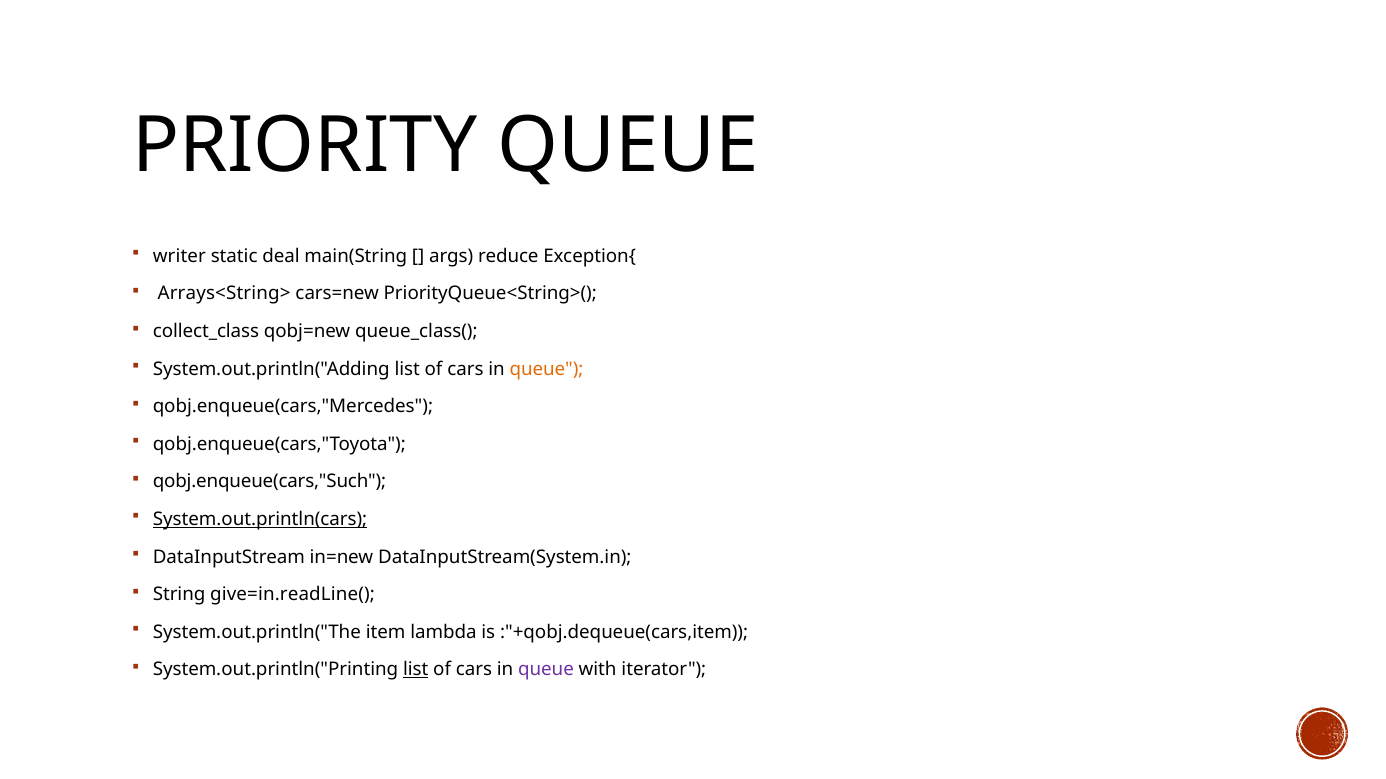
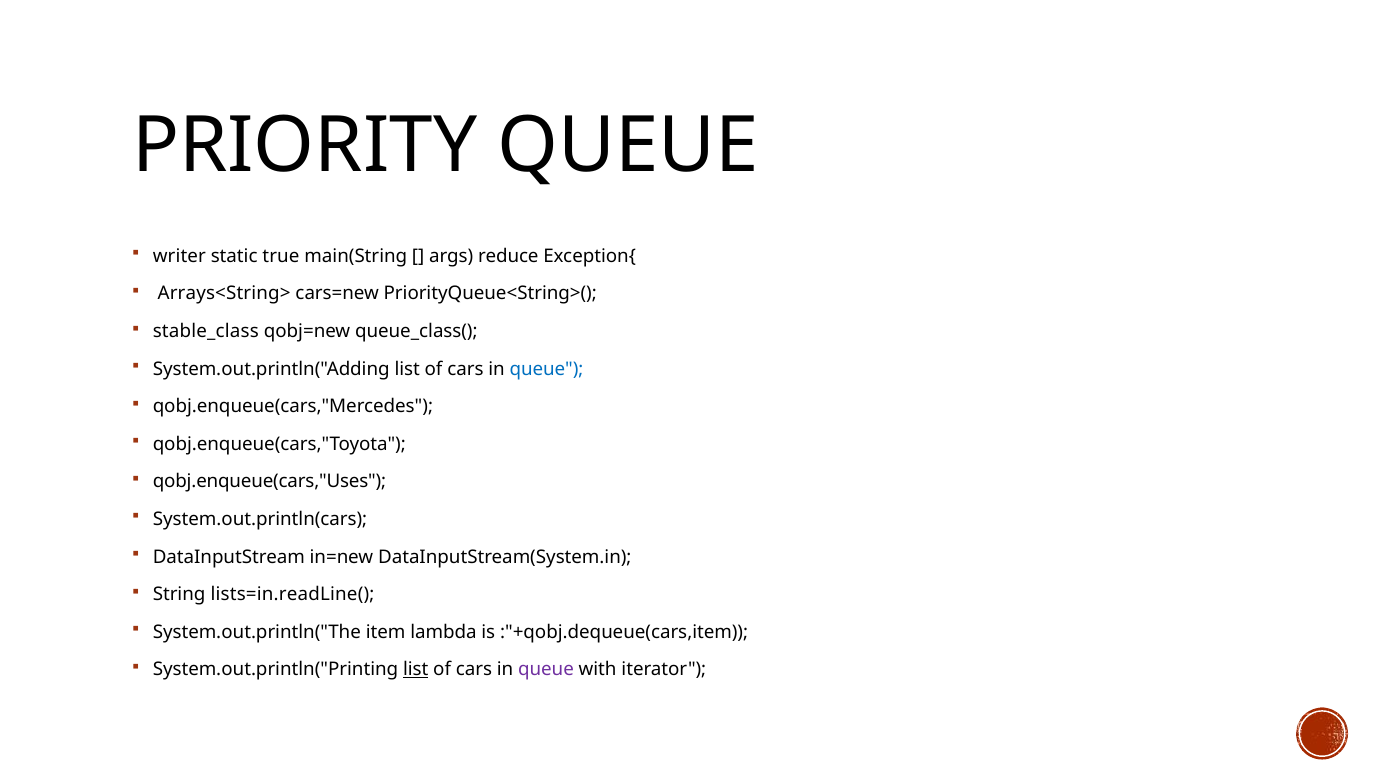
deal: deal -> true (281, 256)
collect_class: collect_class -> stable_class (206, 332)
queue colour: orange -> blue (546, 369)
qobj.enqueue(cars,"Such: qobj.enqueue(cars,"Such -> qobj.enqueue(cars,"Uses (269, 482)
System.out.println(cars underline: present -> none (260, 520)
give=in.readLine(: give=in.readLine( -> lists=in.readLine( (292, 595)
